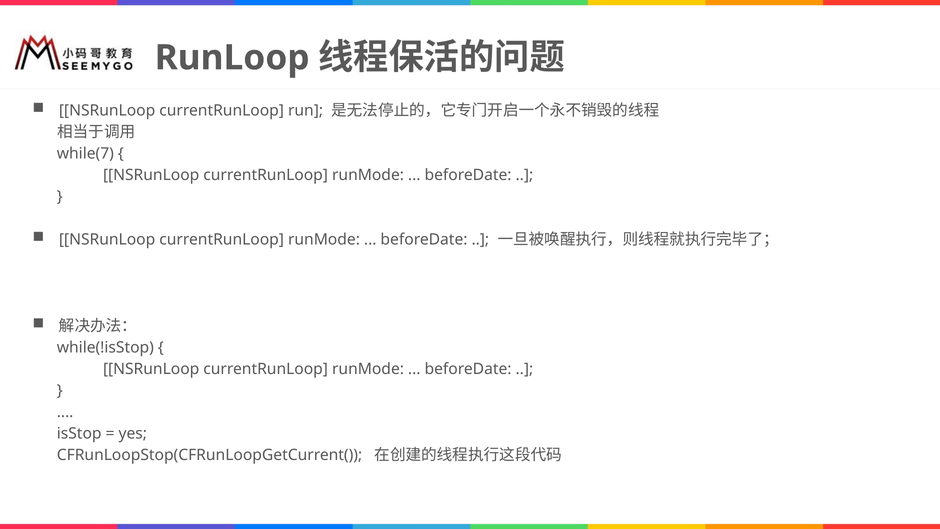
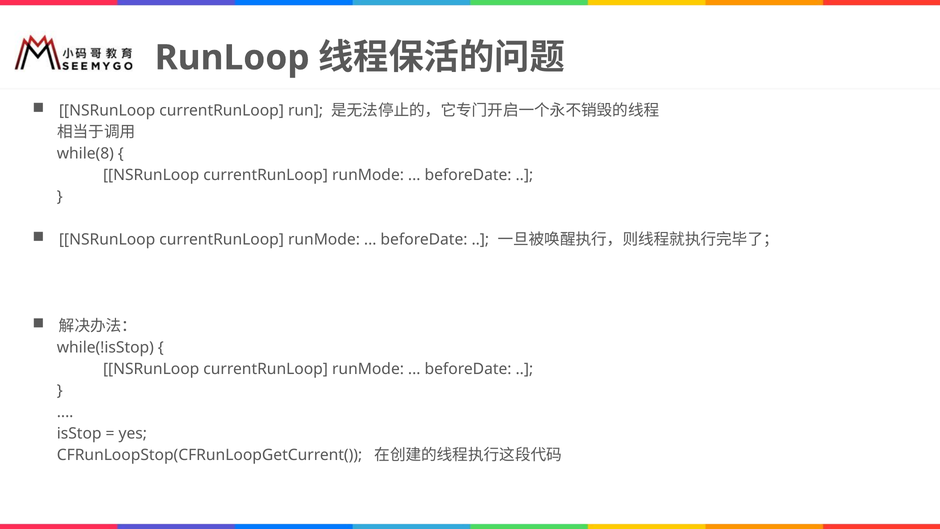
while(7: while(7 -> while(8 (85, 153)
